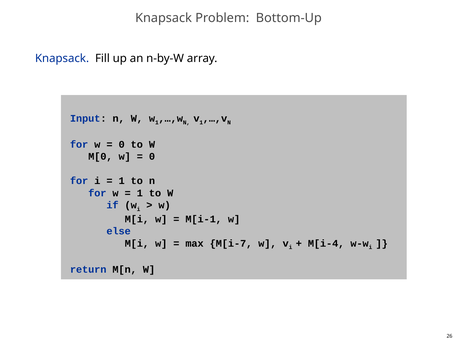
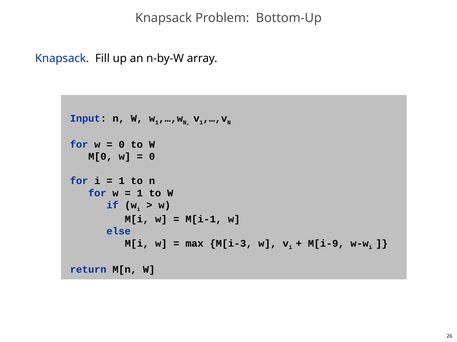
M[i-7: M[i-7 -> M[i-3 (231, 244)
M[i-4: M[i-4 -> M[i-9 (326, 244)
